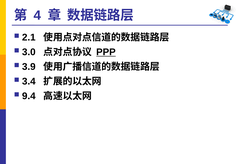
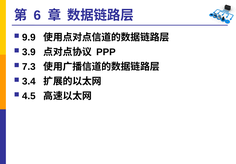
4: 4 -> 6 (37, 15)
2.1: 2.1 -> 9.9 (29, 37)
3.0: 3.0 -> 3.9 (29, 52)
PPP underline: present -> none (106, 52)
3.9: 3.9 -> 7.3 (29, 66)
9.4: 9.4 -> 4.5 (29, 96)
